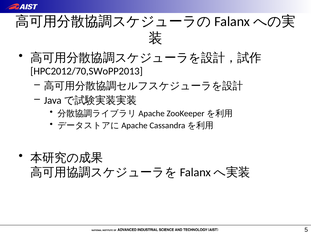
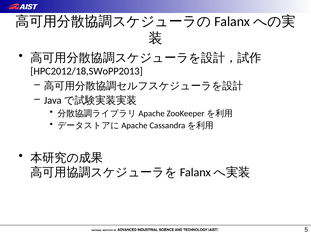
HPC2012/70,SWoPP2013: HPC2012/70,SWoPP2013 -> HPC2012/18,SWoPP2013 (87, 71)
